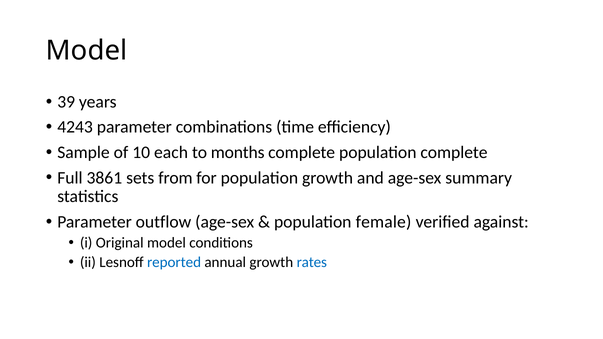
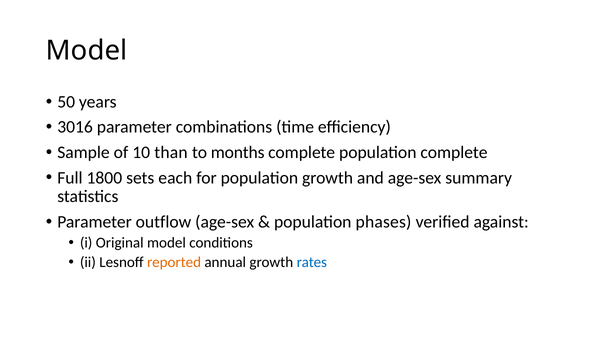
39: 39 -> 50 (66, 102)
4243: 4243 -> 3016 (75, 127)
each: each -> than (171, 153)
3861: 3861 -> 1800 (104, 178)
from: from -> each (175, 178)
female: female -> phases (384, 222)
reported colour: blue -> orange (174, 262)
